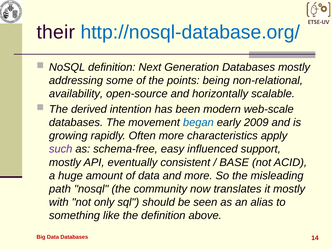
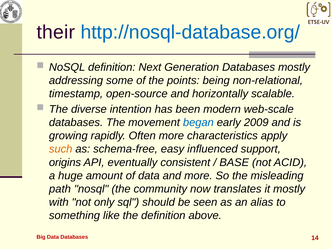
availability: availability -> timestamp (76, 94)
derived: derived -> diverse (89, 109)
such colour: purple -> orange (61, 149)
mostly: mostly -> origins (65, 162)
